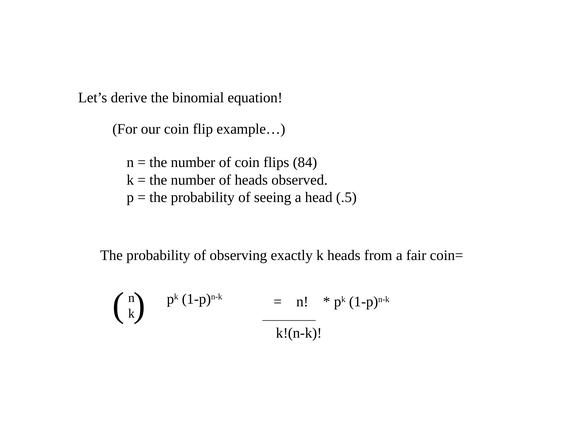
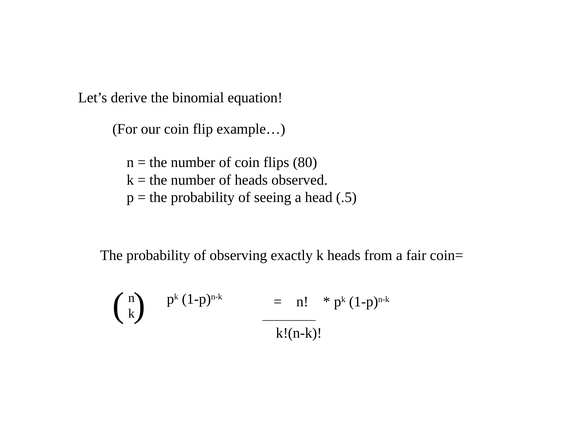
84: 84 -> 80 (305, 163)
